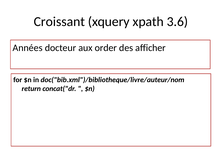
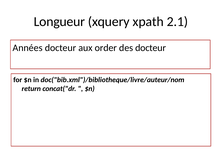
Croissant: Croissant -> Longueur (59, 21)
3.6: 3.6 -> 2.1 (177, 21)
des afficher: afficher -> docteur (151, 48)
